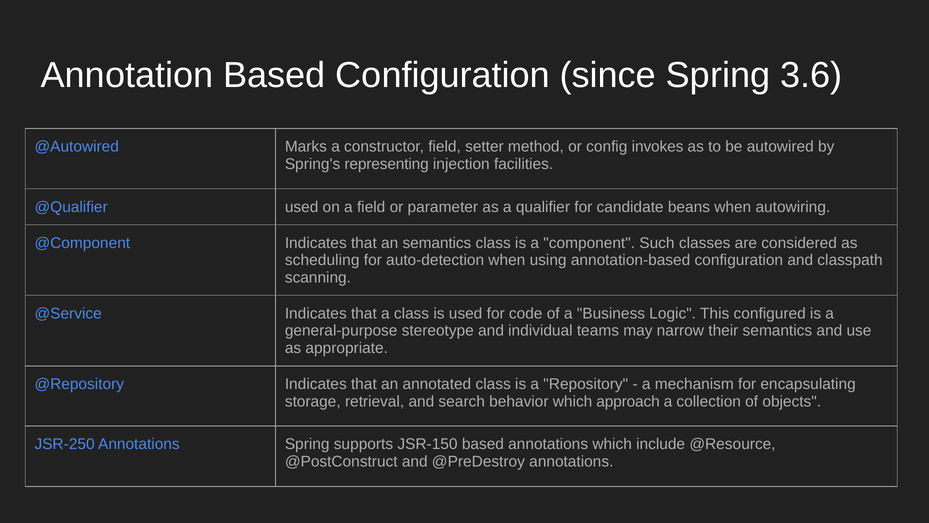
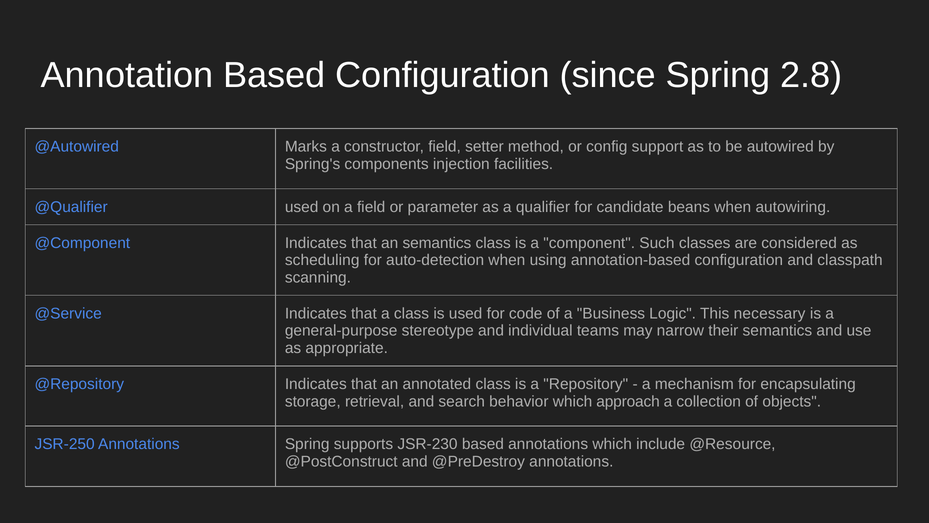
3.6: 3.6 -> 2.8 (811, 75)
invokes: invokes -> support (658, 147)
representing: representing -> components (387, 164)
configured: configured -> necessary (770, 313)
JSR-150: JSR-150 -> JSR-230 (427, 444)
